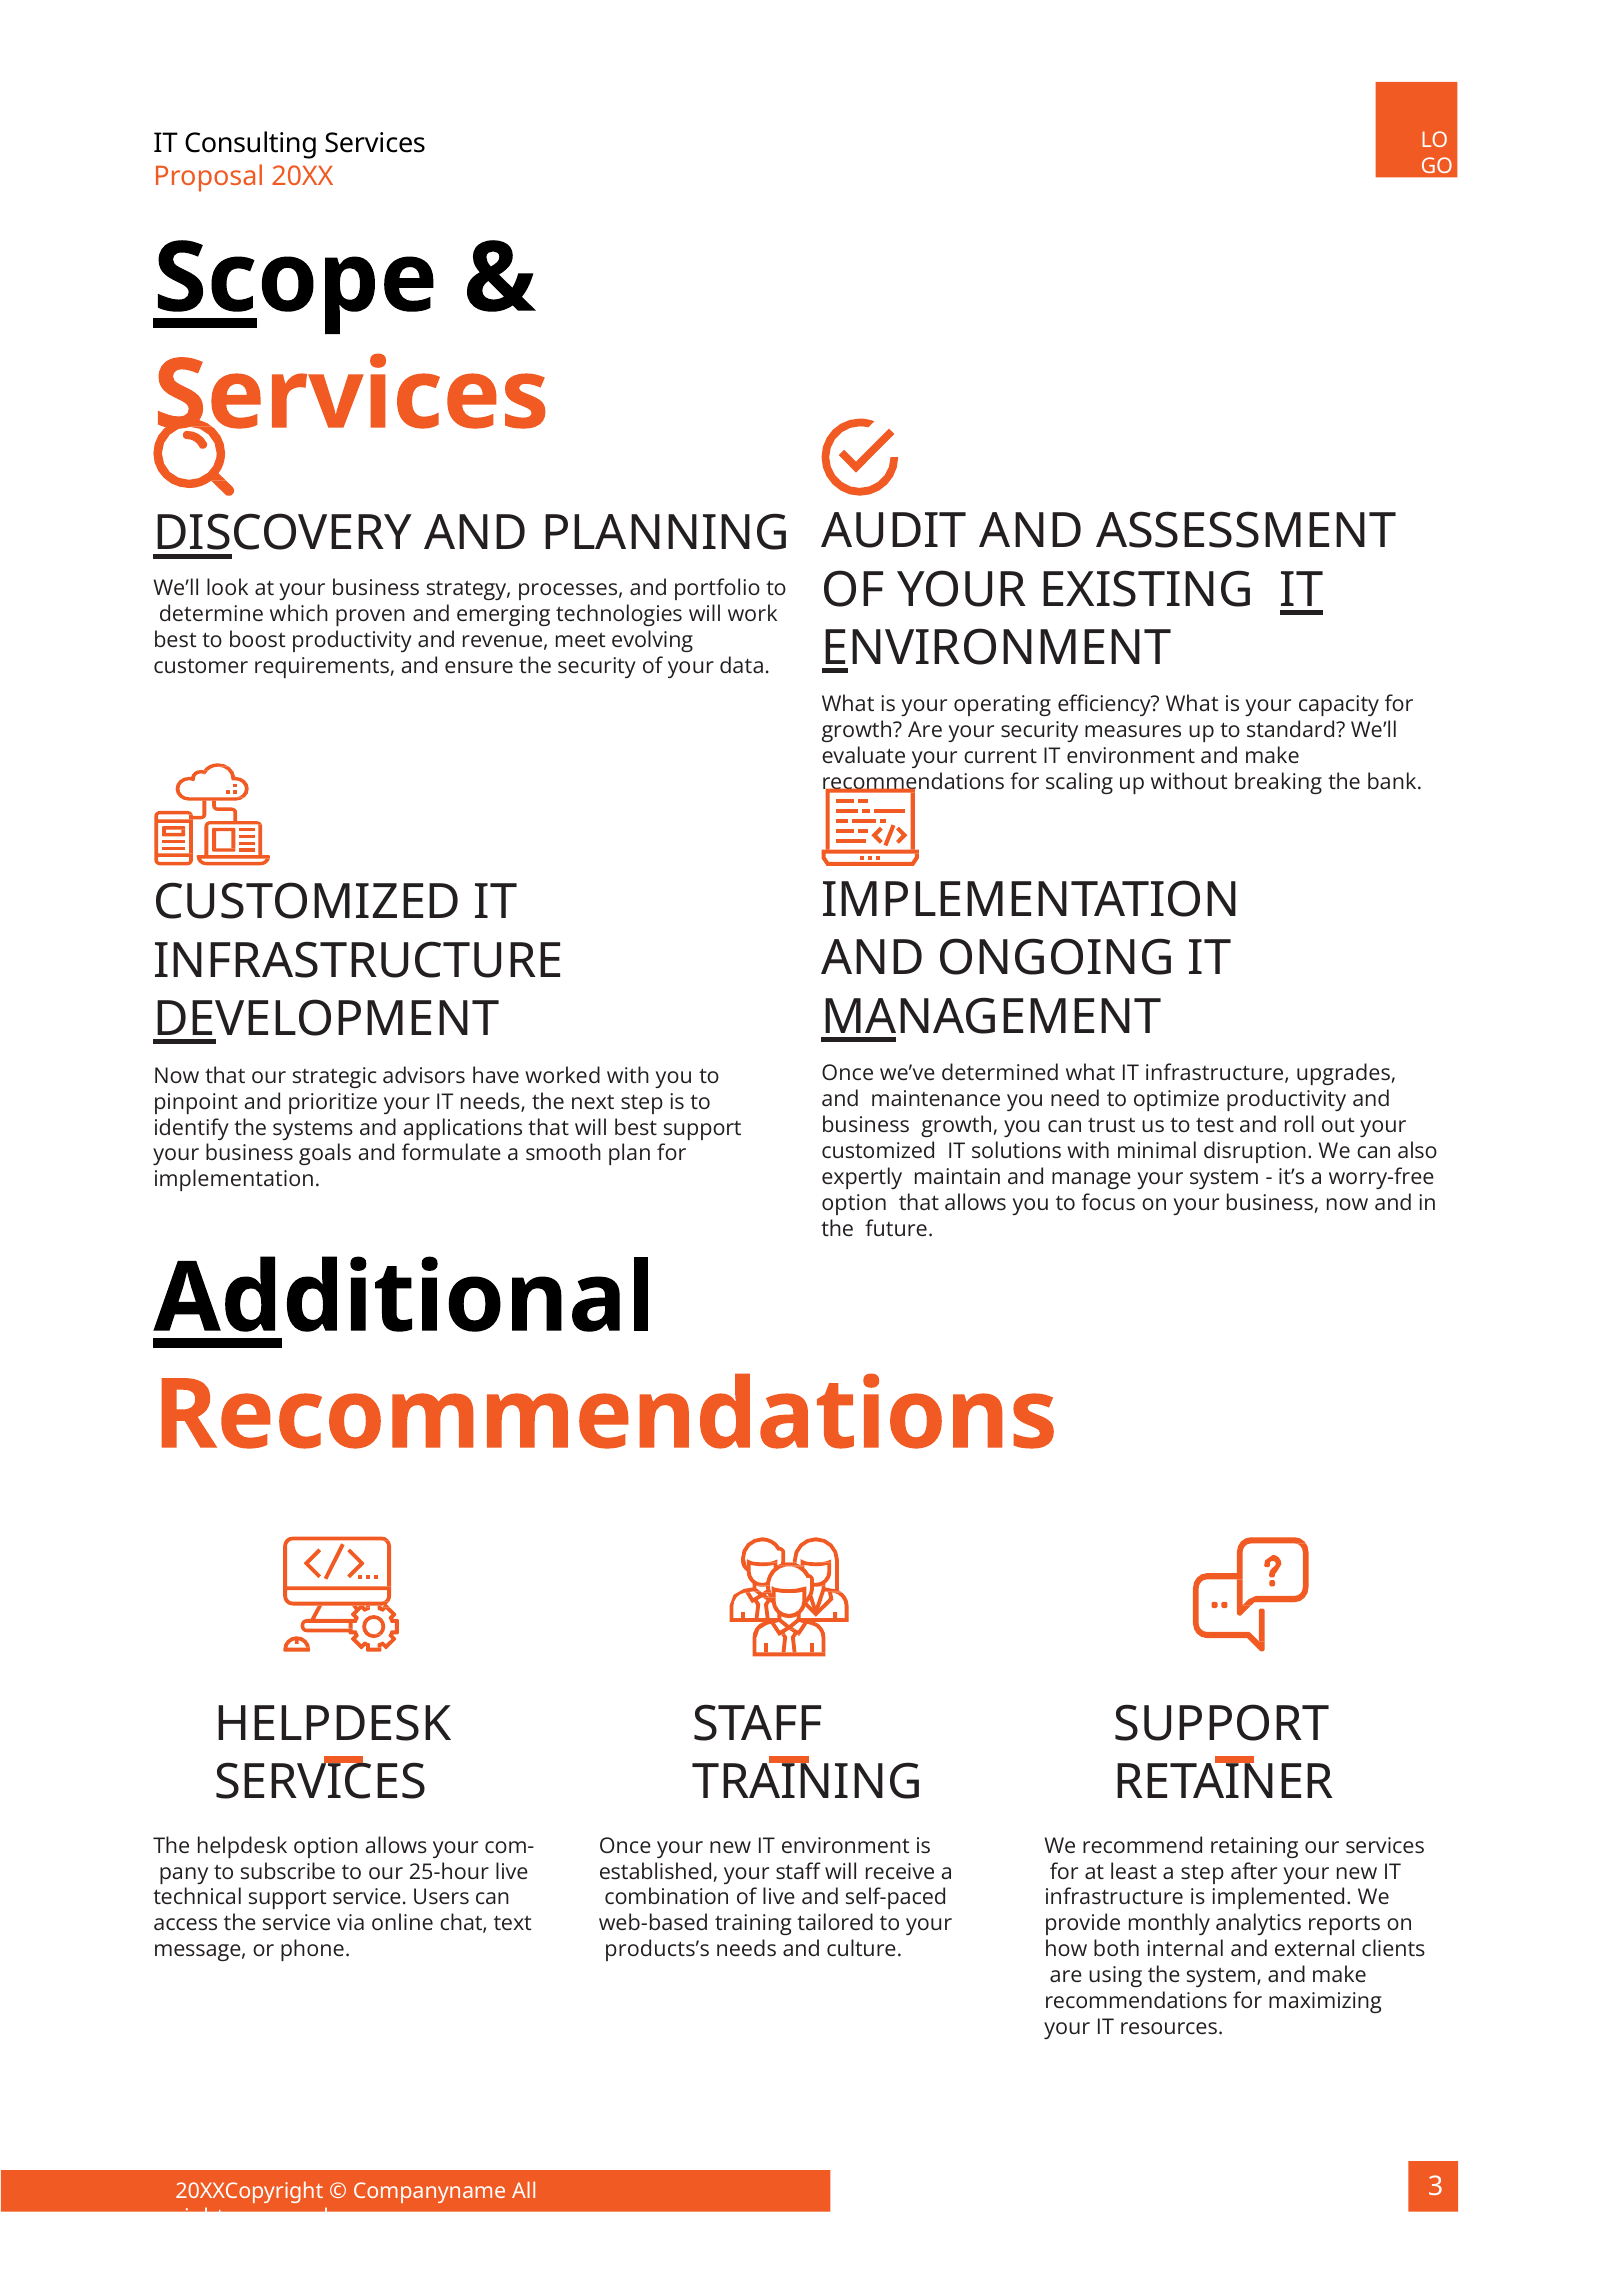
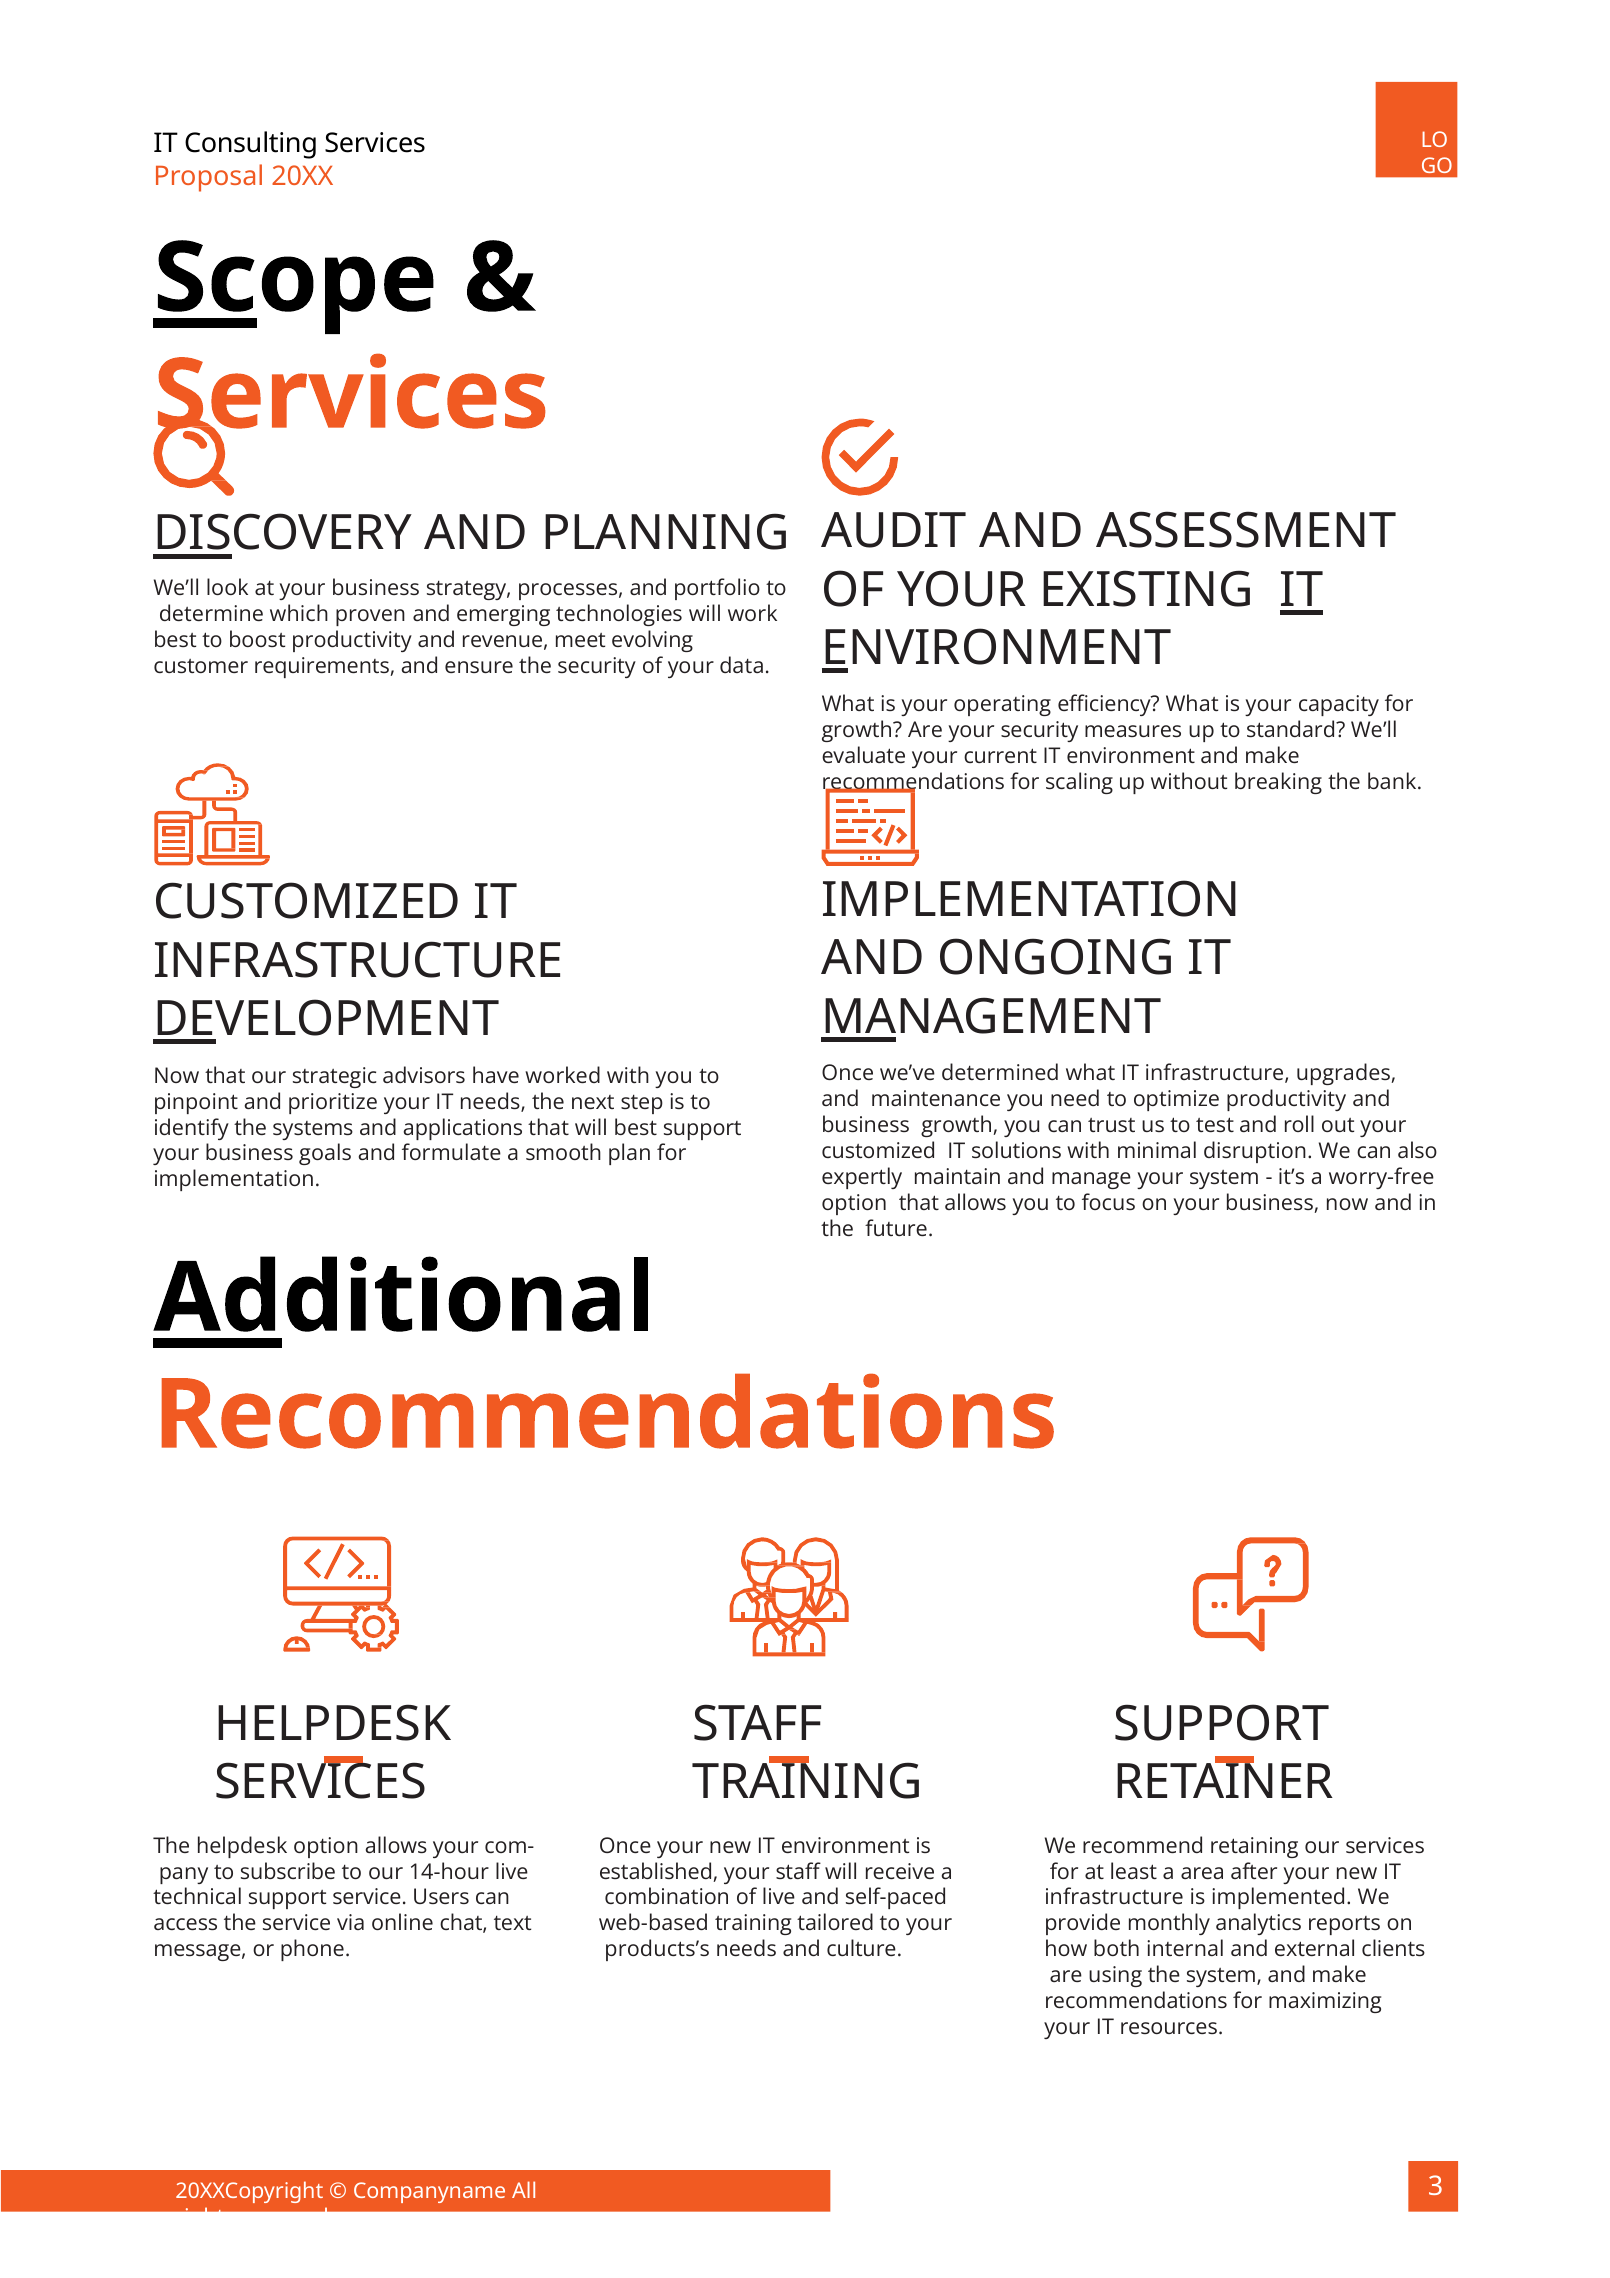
25-hour: 25-hour -> 14-hour (449, 1872)
a step: step -> area (1203, 1872)
